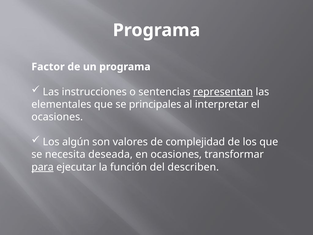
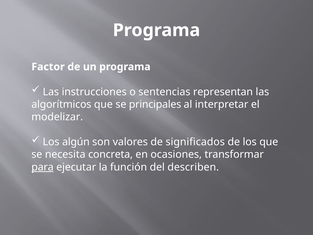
representan underline: present -> none (223, 92)
elementales: elementales -> algorítmicos (61, 104)
ocasiones: ocasiones -> modelizar (57, 117)
complejidad: complejidad -> significados (195, 142)
deseada: deseada -> concreta (111, 154)
